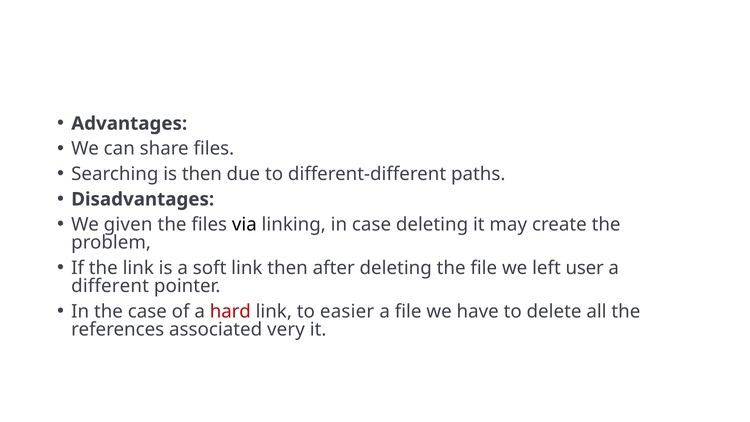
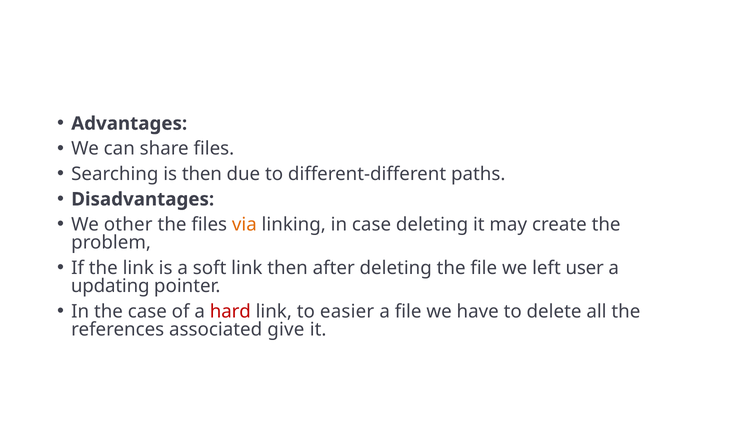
given: given -> other (128, 224)
via colour: black -> orange (244, 224)
different: different -> updating (110, 286)
very: very -> give (286, 330)
